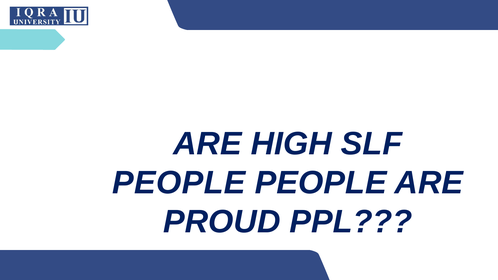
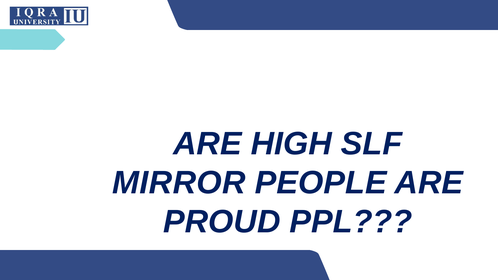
PEOPLE: PEOPLE -> MIRROR (179, 183)
